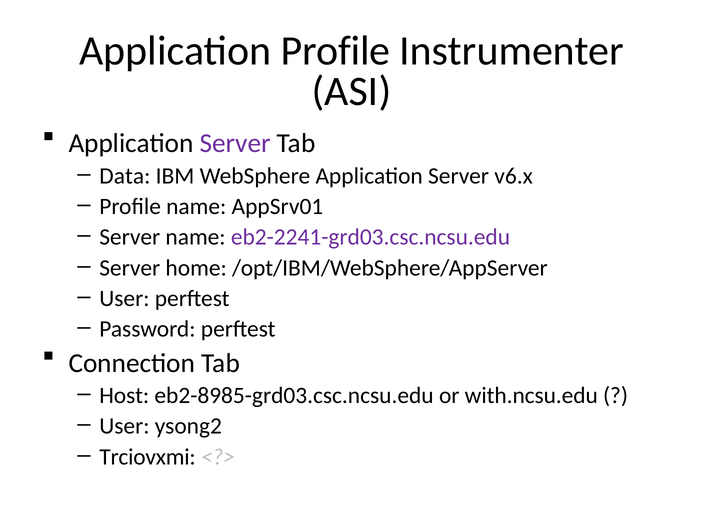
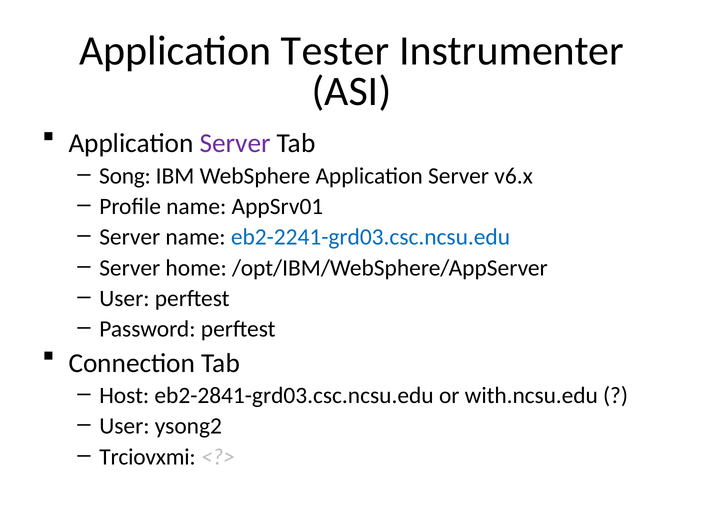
Application Profile: Profile -> Tester (335, 51)
Data: Data -> Song (125, 176)
eb2-2241-grd03.csc.ncsu.edu colour: purple -> blue (371, 237)
eb2-8985-grd03.csc.ncsu.edu: eb2-8985-grd03.csc.ncsu.edu -> eb2-2841-grd03.csc.ncsu.edu (294, 396)
